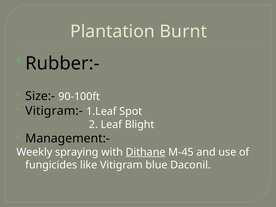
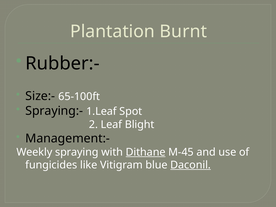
90-100ft: 90-100ft -> 65-100ft (79, 97)
Vitigram:-: Vitigram:- -> Spraying:- (54, 111)
Daconil underline: none -> present (191, 165)
